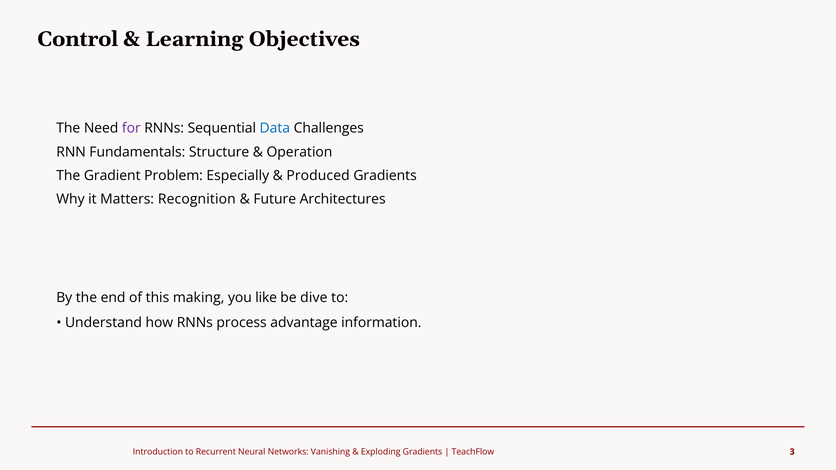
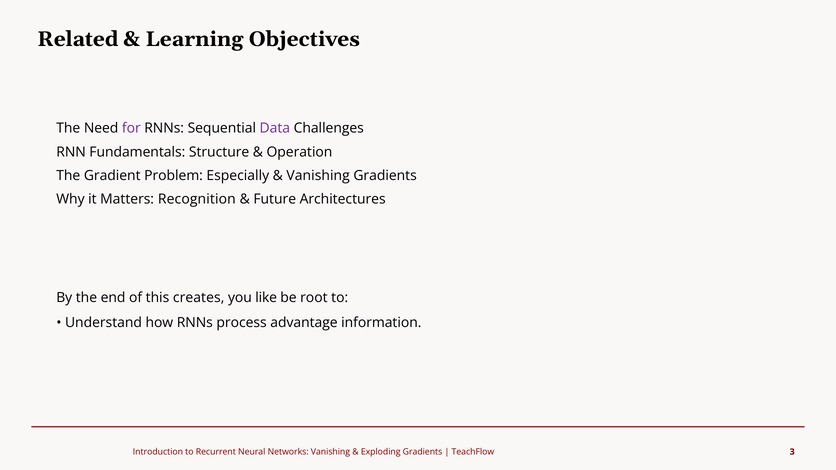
Control: Control -> Related (78, 39)
Data colour: blue -> purple (275, 128)
Produced: Produced -> Vanishing (318, 176)
making: making -> creates (199, 298)
dive: dive -> root (314, 298)
